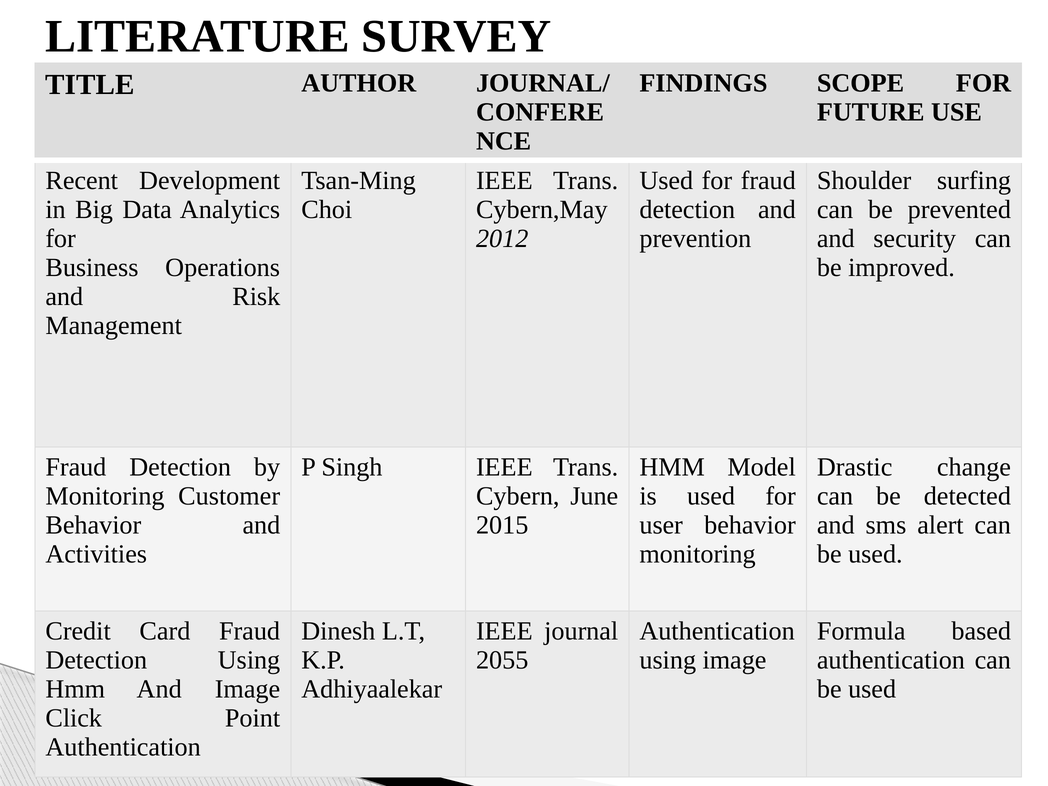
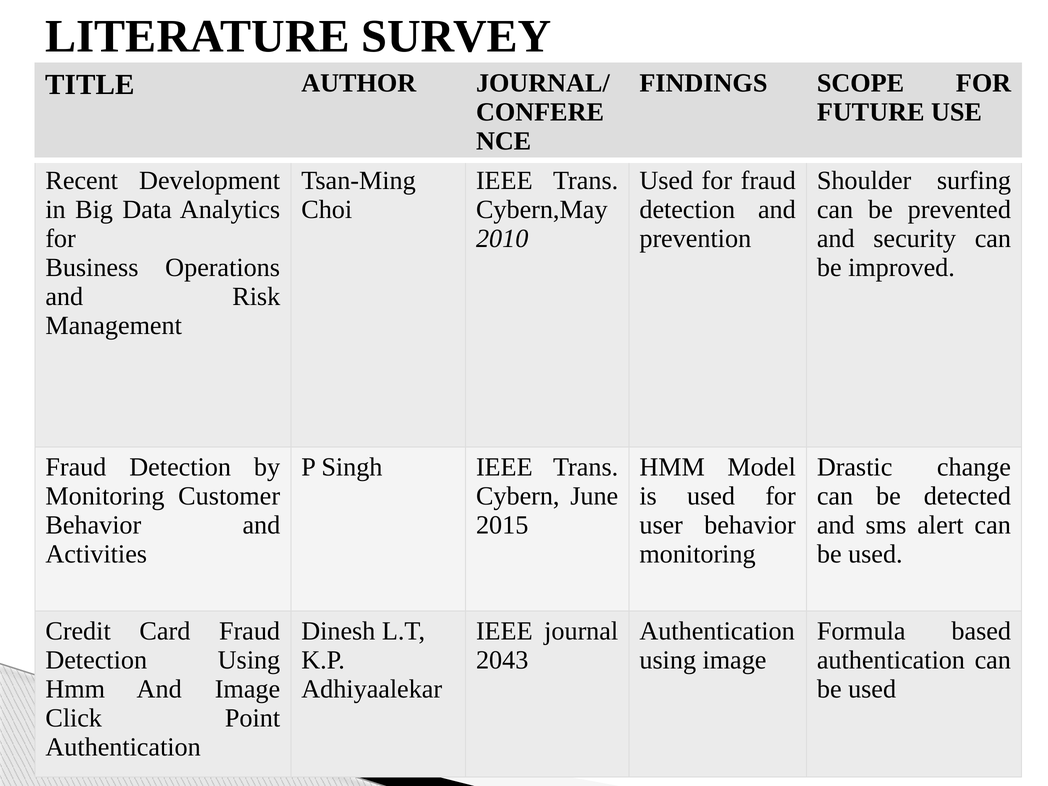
2012: 2012 -> 2010 (502, 238)
2055: 2055 -> 2043 (502, 660)
